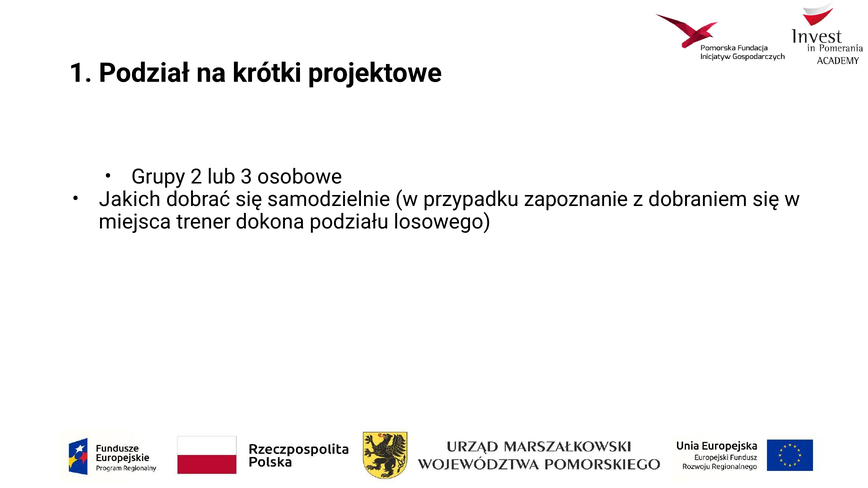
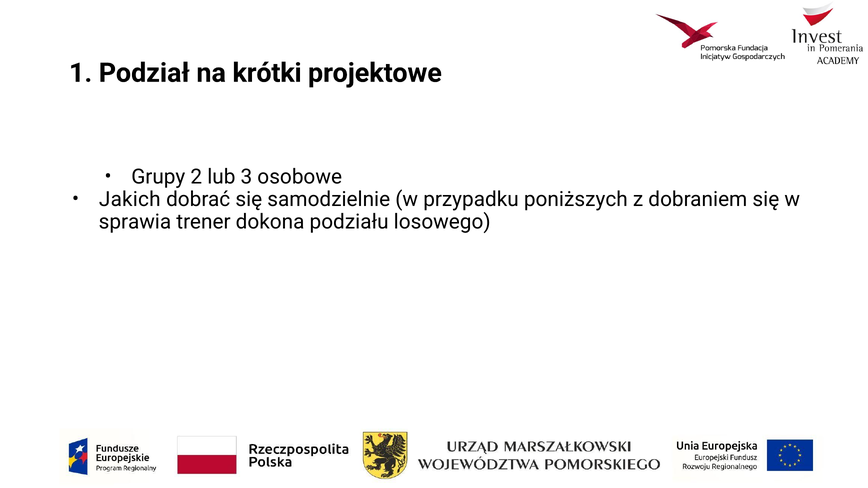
zapoznanie: zapoznanie -> poniższych (576, 200)
miejsca: miejsca -> sprawia (135, 222)
